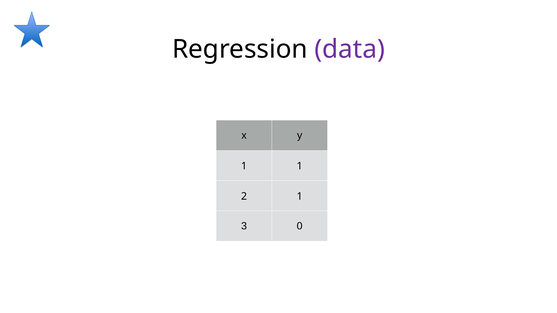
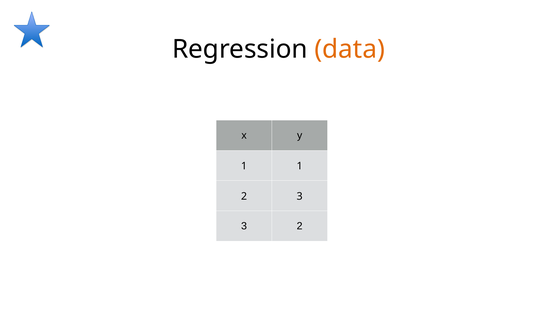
data colour: purple -> orange (350, 49)
2 1: 1 -> 3 (300, 197)
3 0: 0 -> 2 (300, 226)
